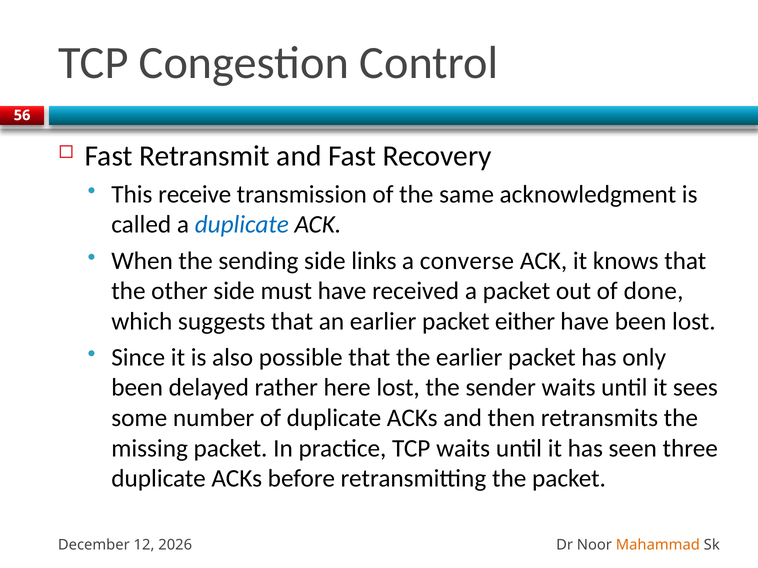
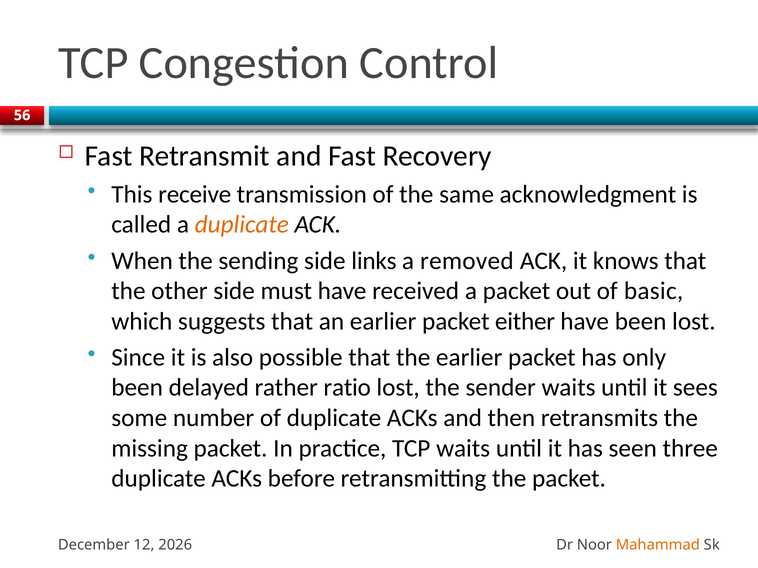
duplicate colour: blue -> orange (242, 225)
converse: converse -> removed (467, 261)
done: done -> basic (654, 291)
here: here -> ratio (347, 388)
